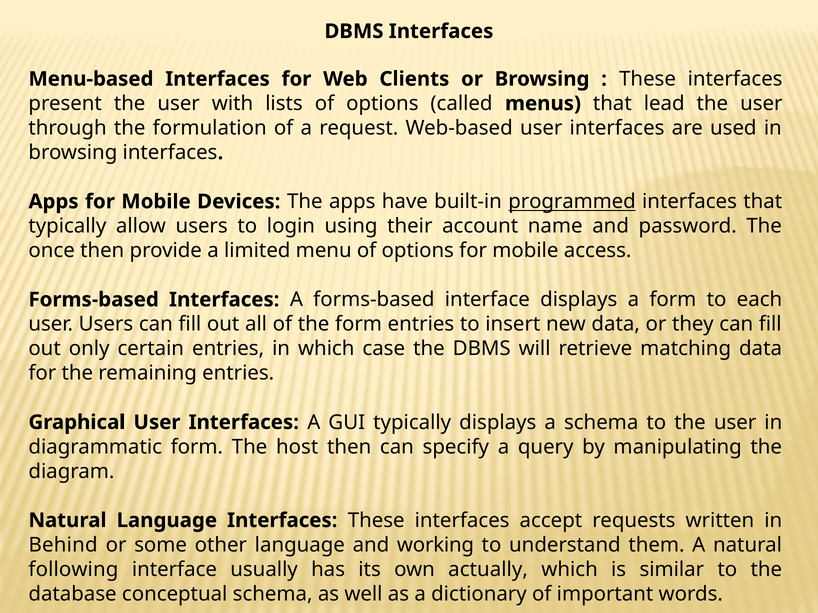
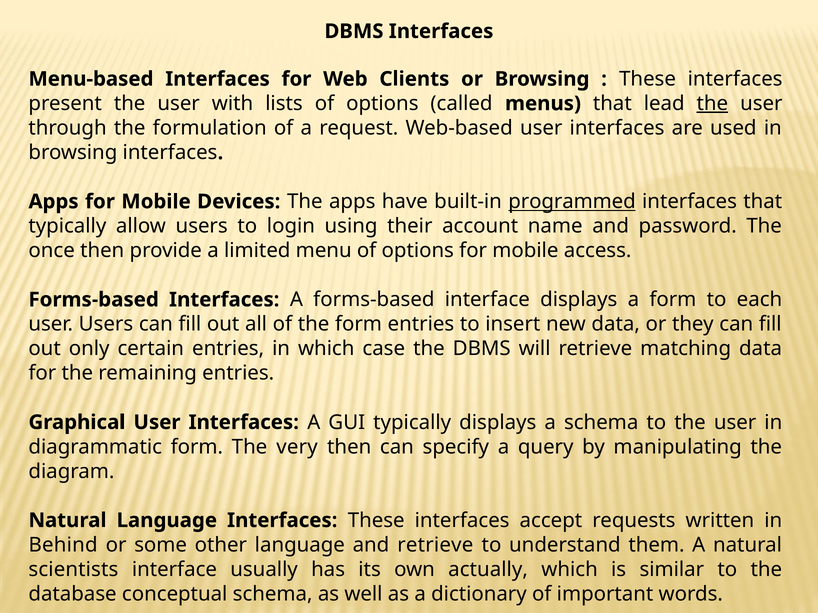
the underline: none -> present (712, 104)
host: host -> very (297, 447)
and working: working -> retrieve (435, 545)
following: following -> scientists (73, 570)
